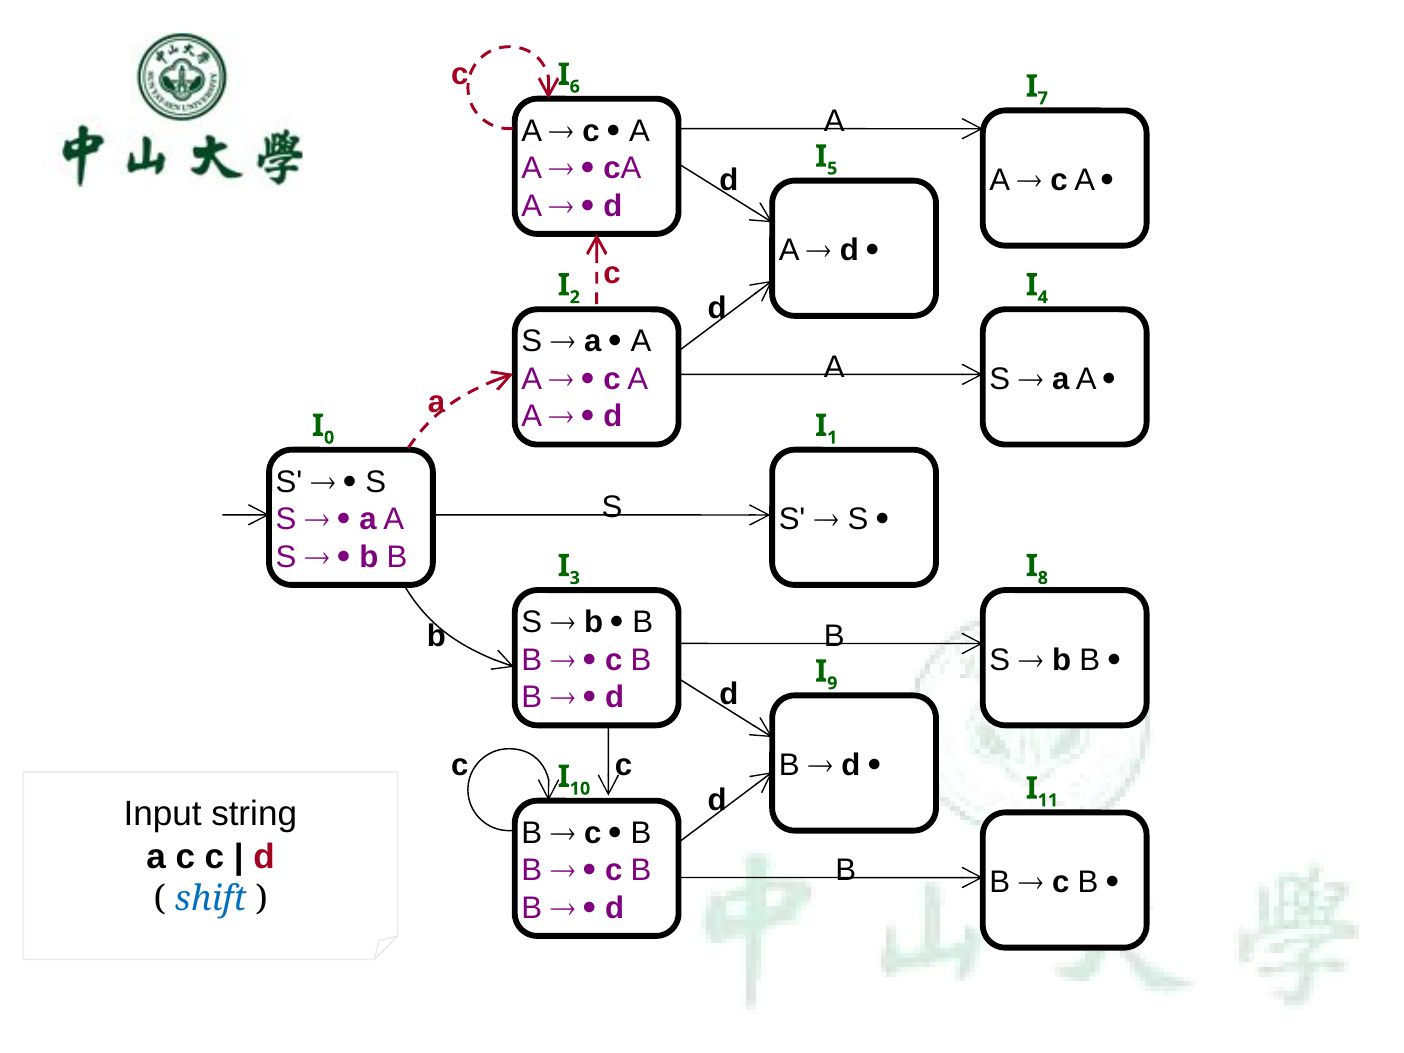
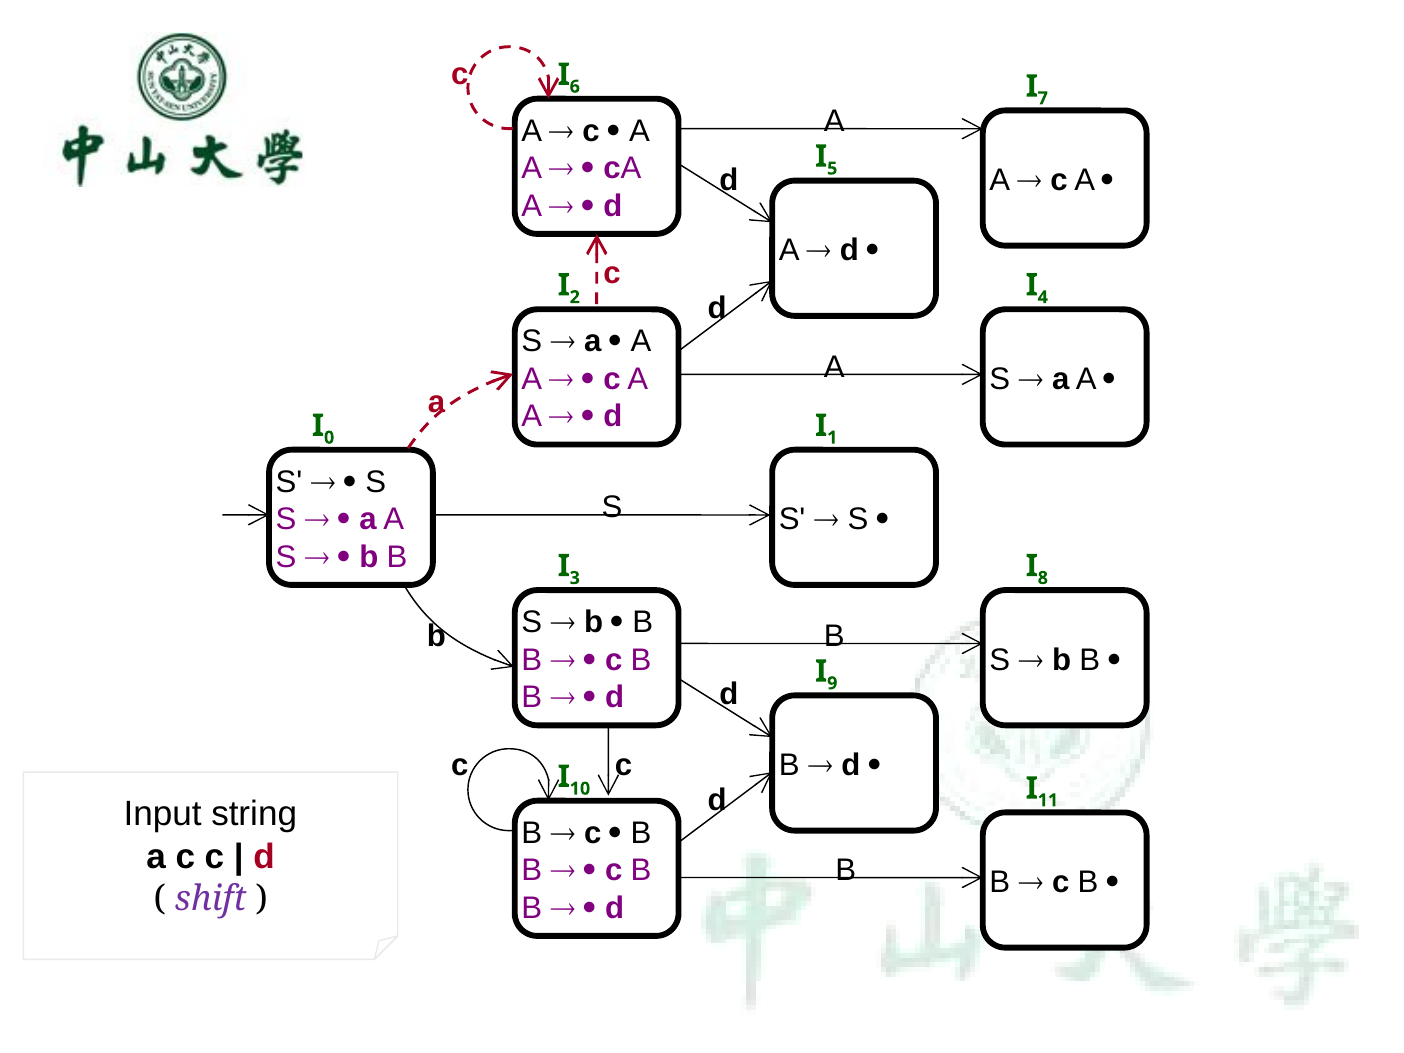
shift colour: blue -> purple (211, 899)
